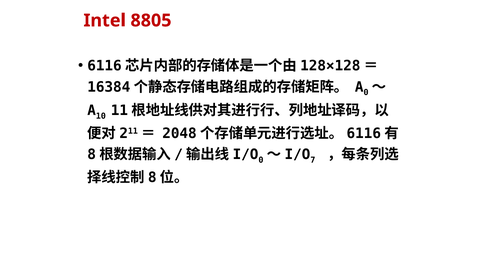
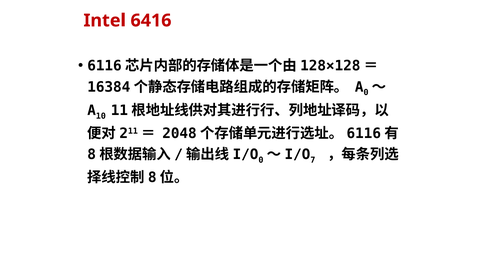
8805: 8805 -> 6416 (151, 21)
